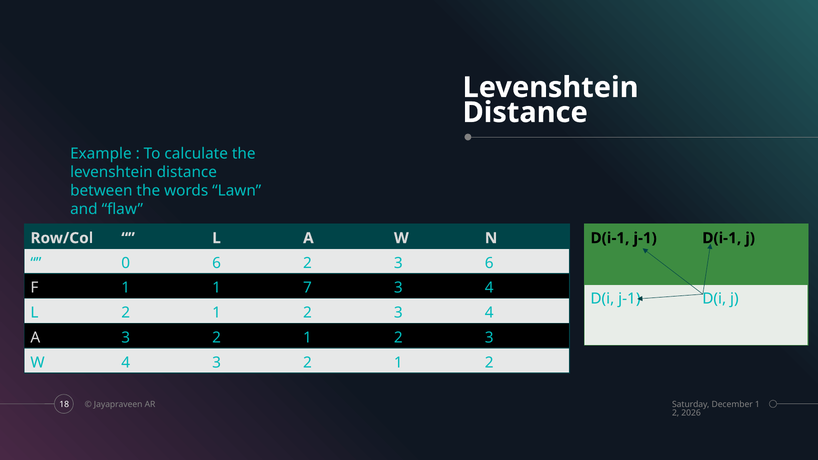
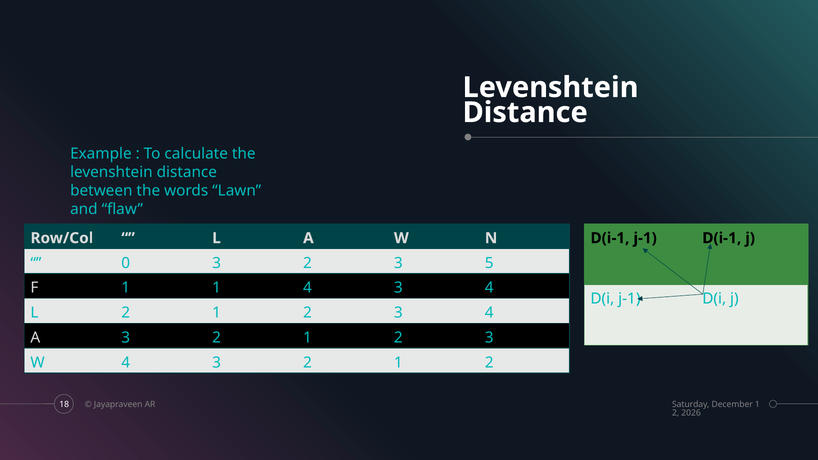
0 6: 6 -> 3 (217, 263)
3 6: 6 -> 5 (489, 263)
1 7: 7 -> 4 (307, 288)
